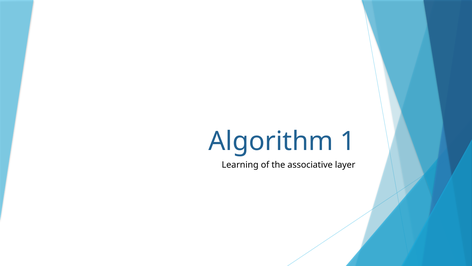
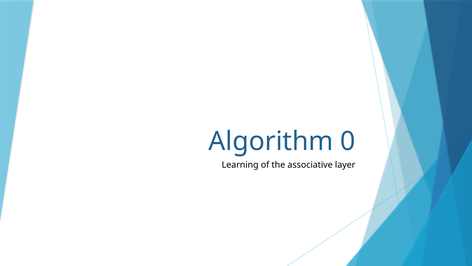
1: 1 -> 0 (348, 141)
